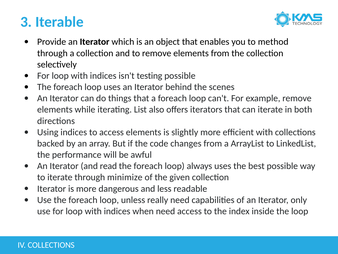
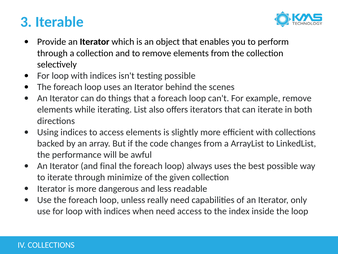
method: method -> perform (273, 42)
read: read -> final (108, 166)
